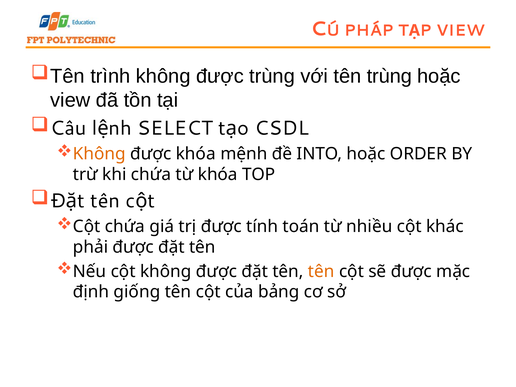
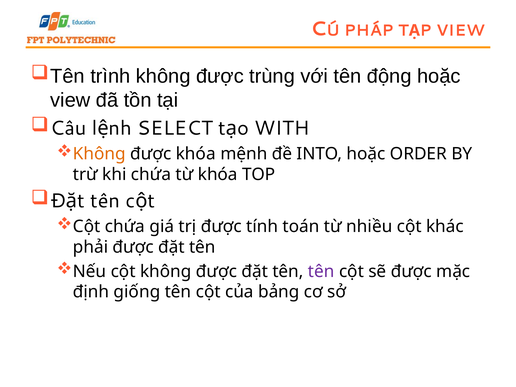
tên trùng: trùng -> động (389, 76)
CSDL: CSDL -> WITH (282, 128)
tên colour: orange -> purple (321, 271)
